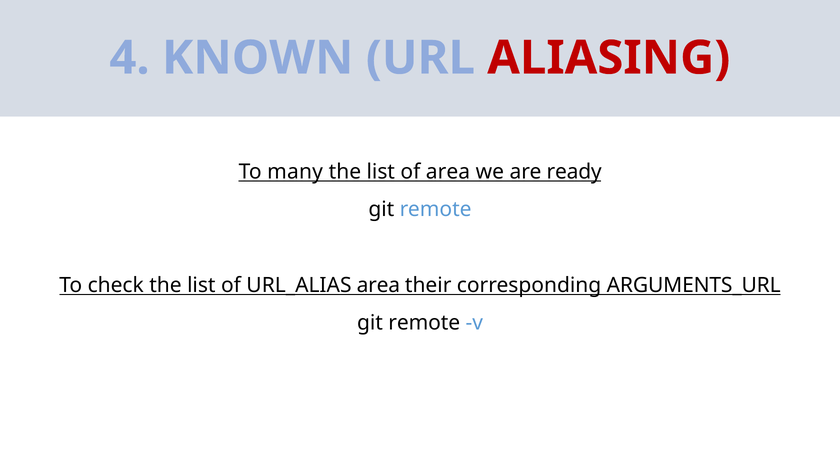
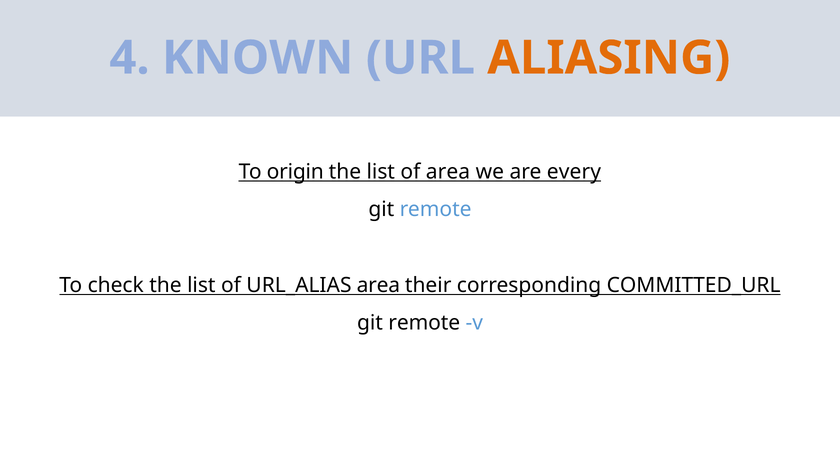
ALIASING colour: red -> orange (609, 58)
many: many -> origin (295, 171)
ready: ready -> every (574, 171)
ARGUMENTS_URL: ARGUMENTS_URL -> COMMITTED_URL (694, 285)
